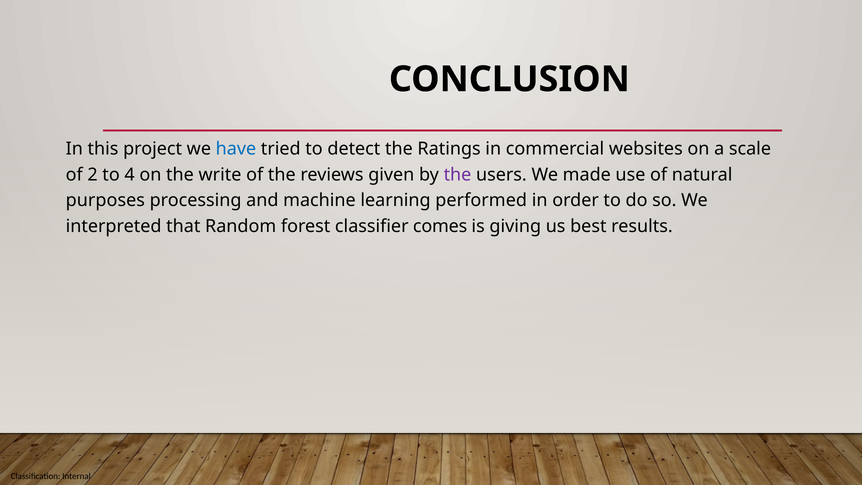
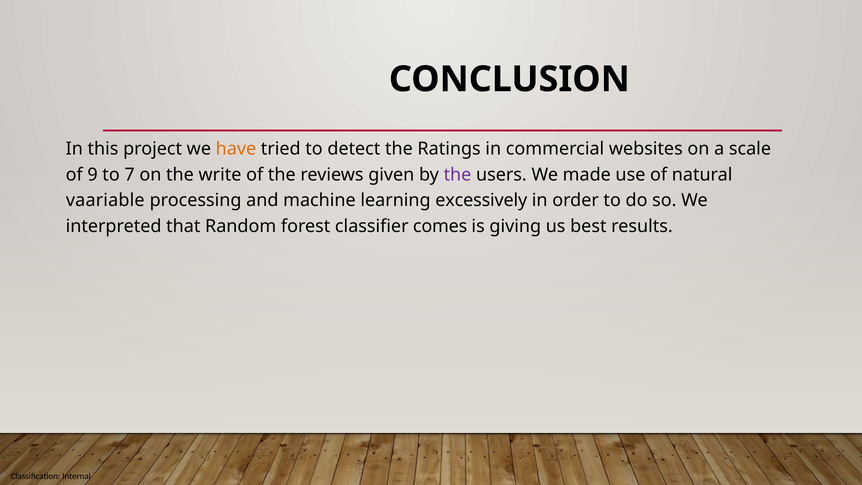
have colour: blue -> orange (236, 149)
2: 2 -> 9 (93, 175)
4: 4 -> 7 (130, 175)
purposes: purposes -> vaariable (105, 200)
performed: performed -> excessively (481, 200)
